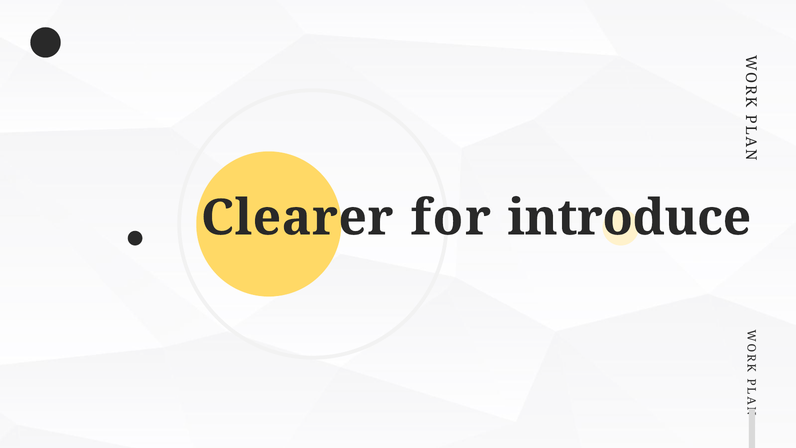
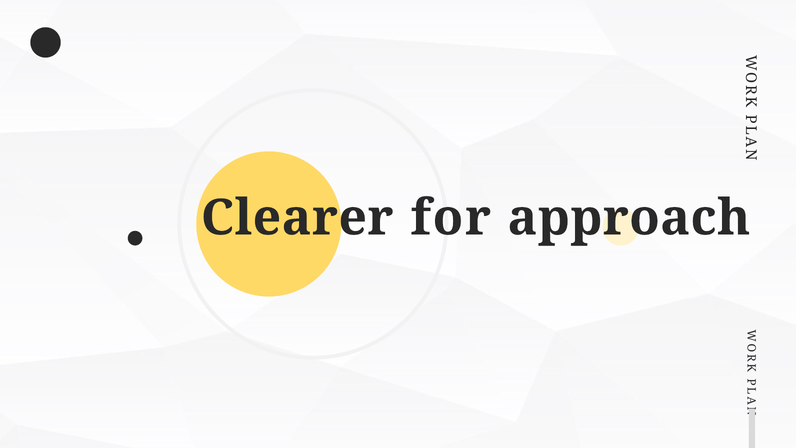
introduce: introduce -> approach (629, 218)
